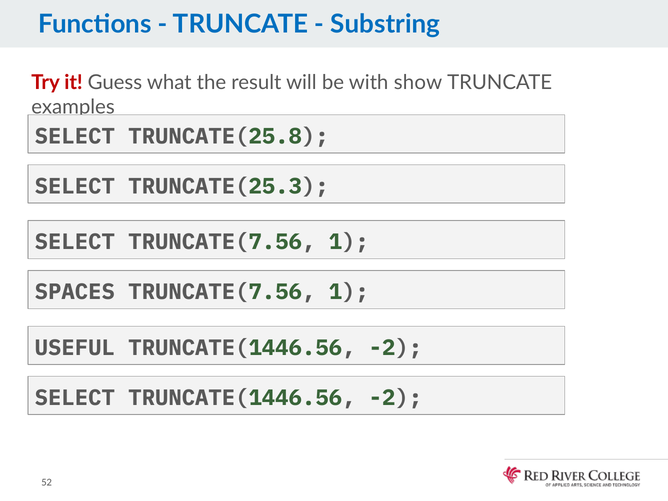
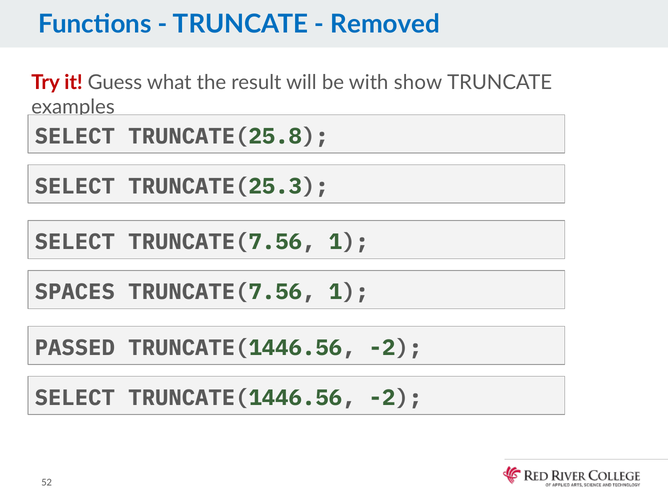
Substring: Substring -> Removed (385, 24)
USEFUL: USEFUL -> PASSED (75, 348)
